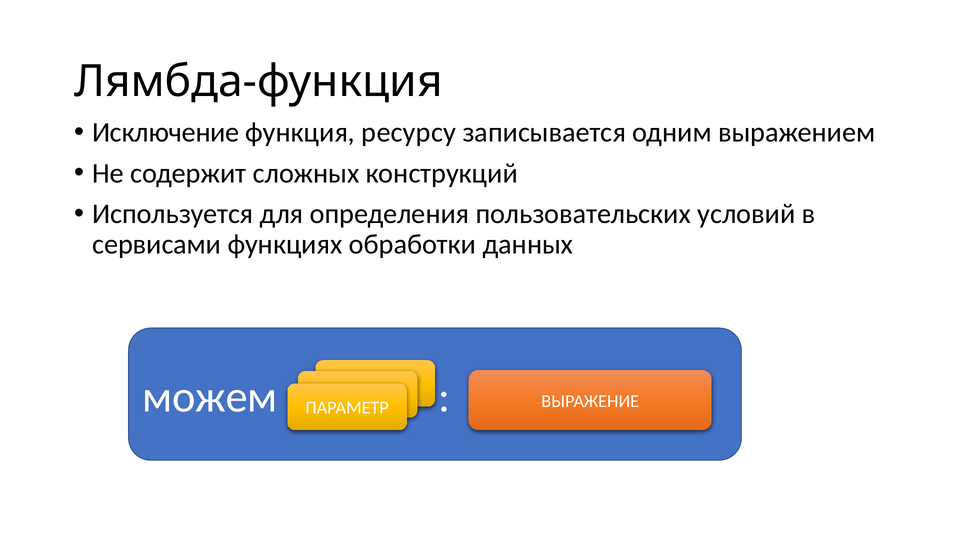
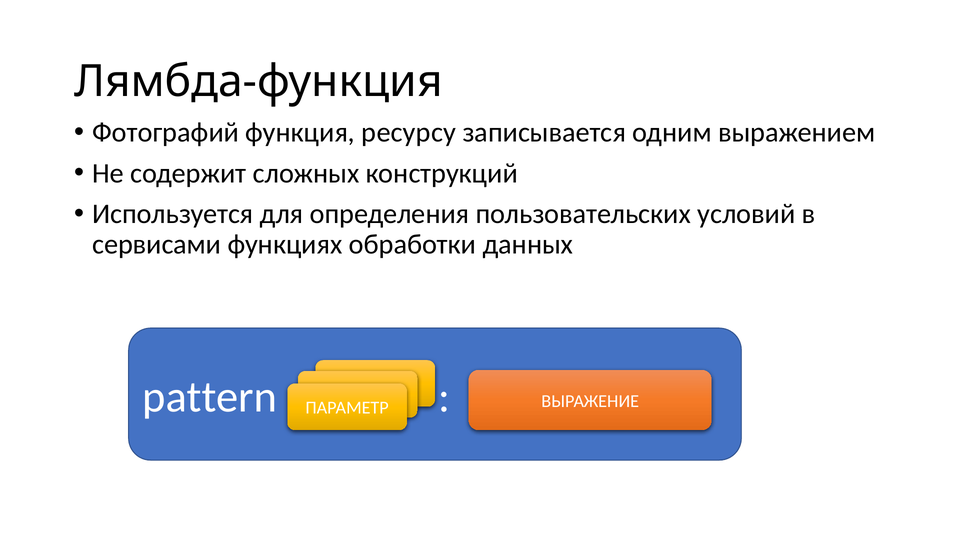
Исключение: Исключение -> Фотографий (166, 133)
можем: можем -> pattern (210, 397)
